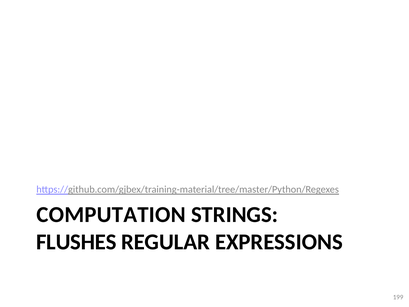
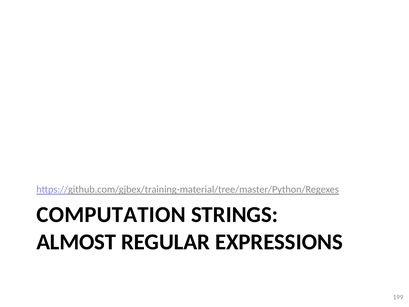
FLUSHES: FLUSHES -> ALMOST (76, 242)
